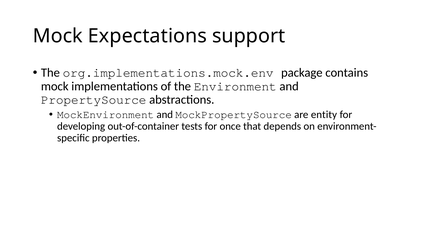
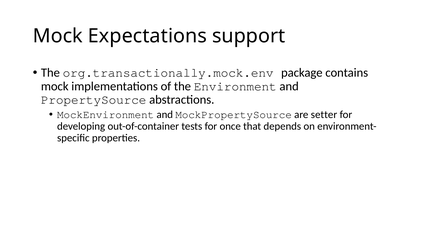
org.implementations.mock.env: org.implementations.mock.env -> org.transactionally.mock.env (168, 73)
entity: entity -> setter (324, 115)
